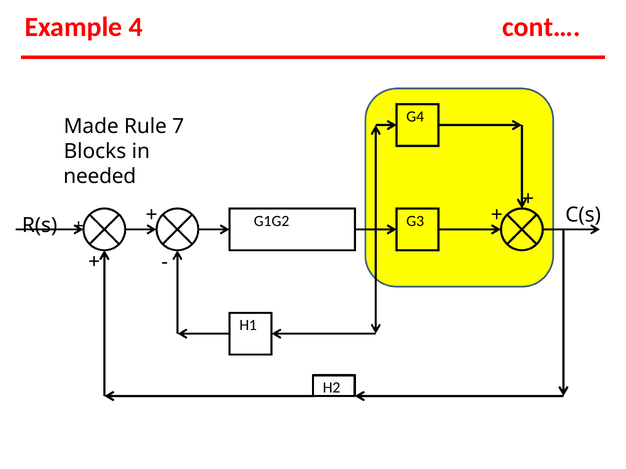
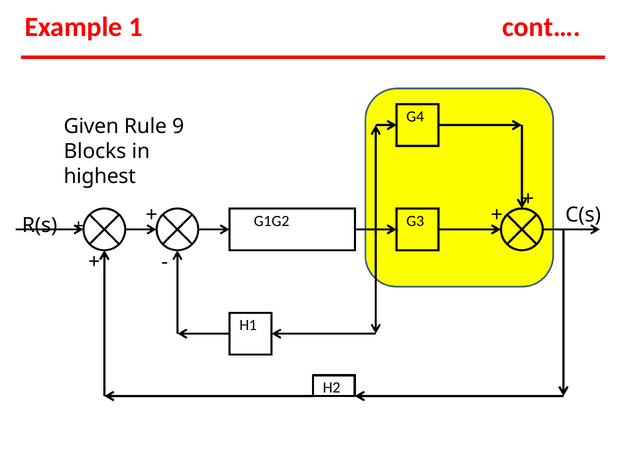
4: 4 -> 1 (136, 27)
Made: Made -> Given (91, 127)
7: 7 -> 9 (178, 127)
needed: needed -> highest (100, 177)
